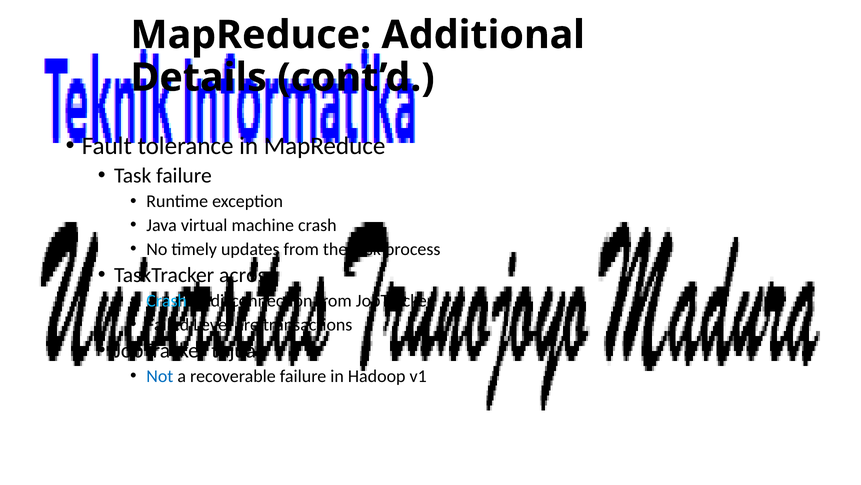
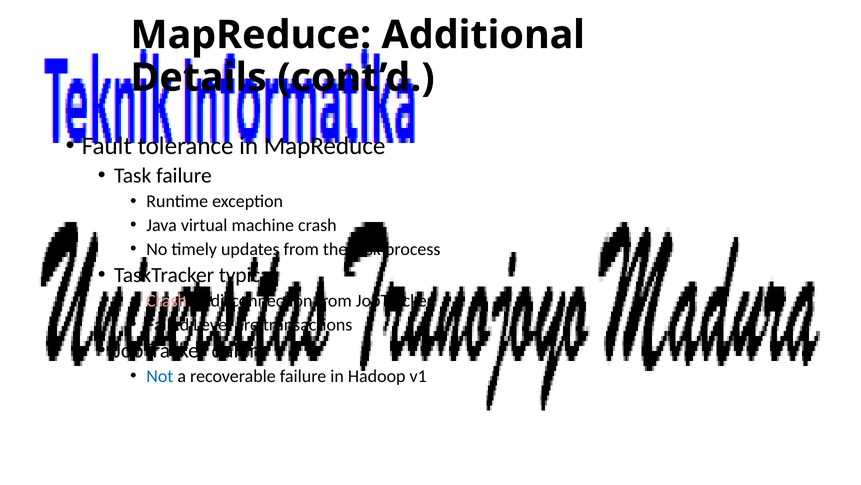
across: across -> typical (247, 275)
Crash colour: light blue -> pink (167, 300)
tujuan: tujuan -> dalam (239, 350)
